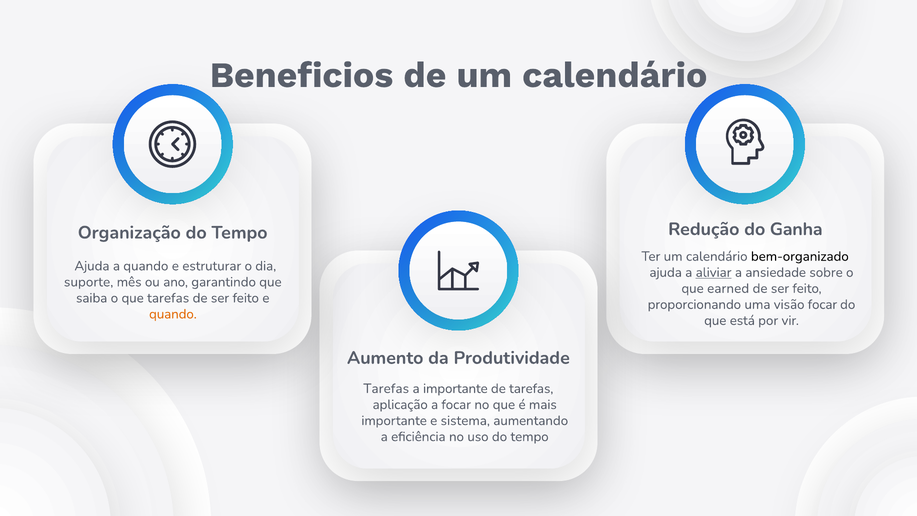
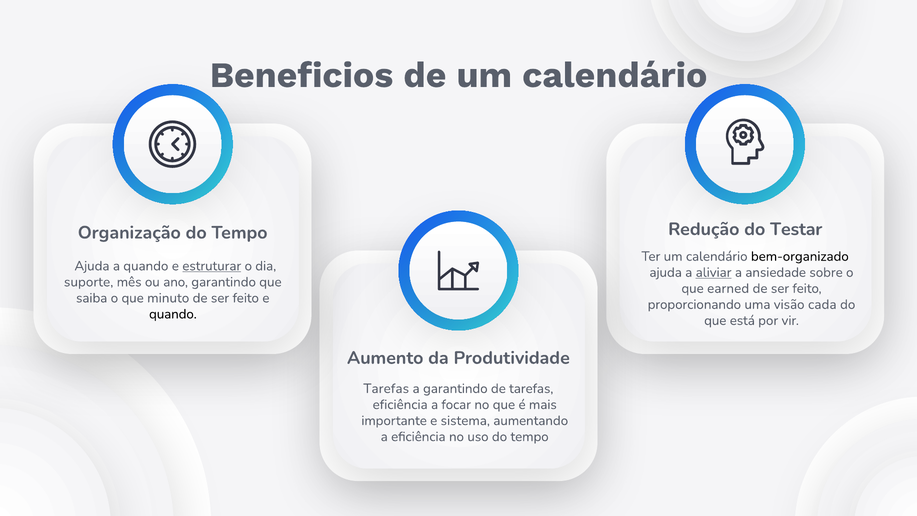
Ganha: Ganha -> Testar (796, 229)
estruturar underline: none -> present (212, 266)
que tarefas: tarefas -> minuto (168, 298)
visão focar: focar -> cada (822, 304)
quando colour: orange -> black (173, 314)
a importante: importante -> garantindo (455, 388)
aplicação: aplicação -> eficiência (400, 404)
